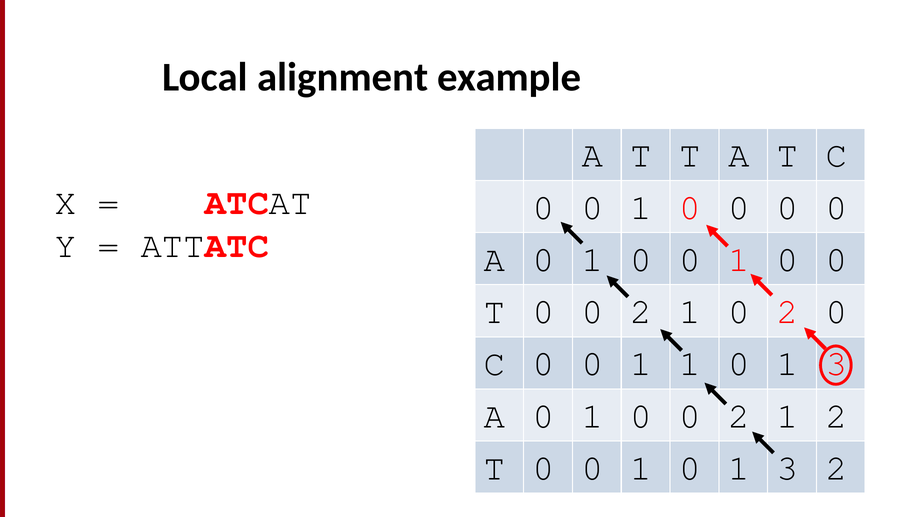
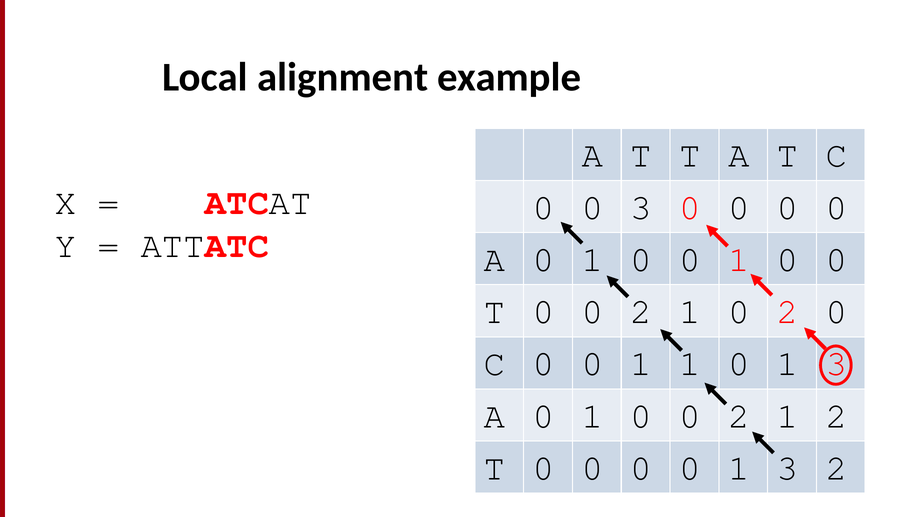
1: 1 -> 3 (641, 207)
T 0 0 1: 1 -> 0 (641, 468)
